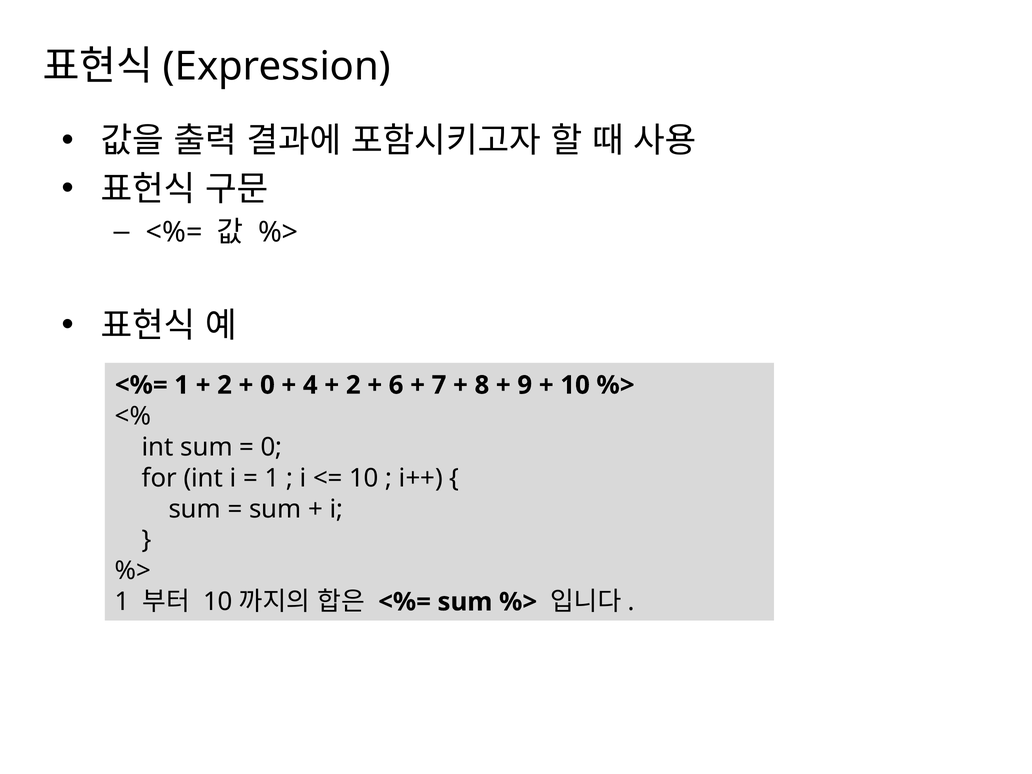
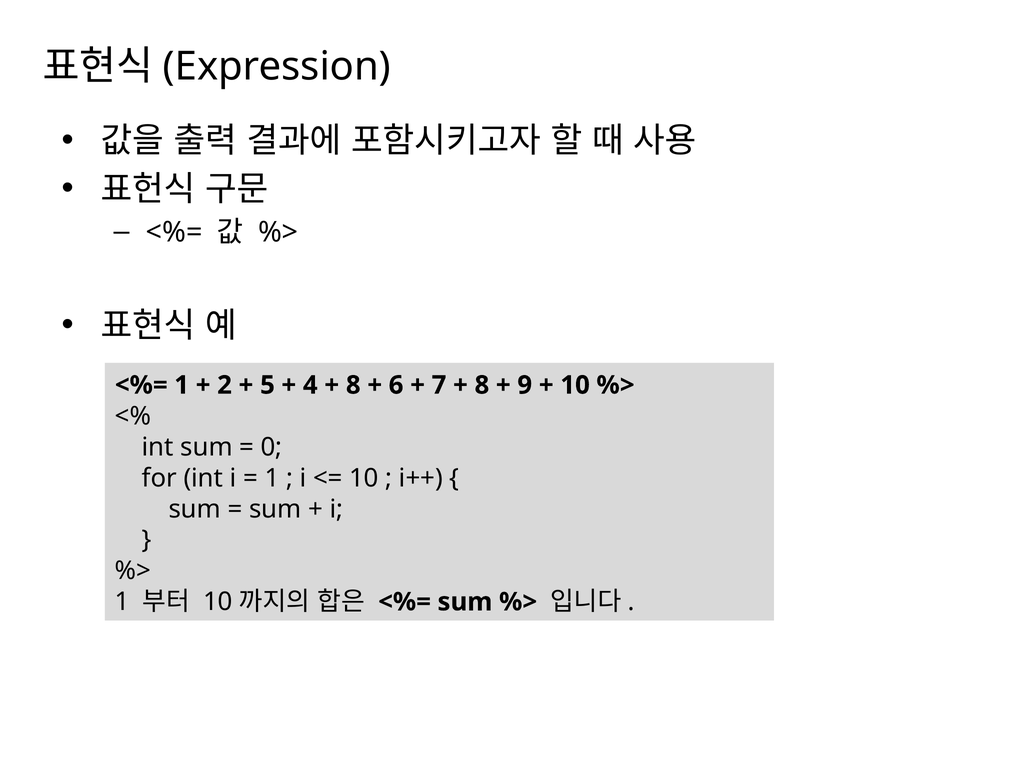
0: 0 -> 5 (267, 385)
2: 2 -> 8 (353, 385)
